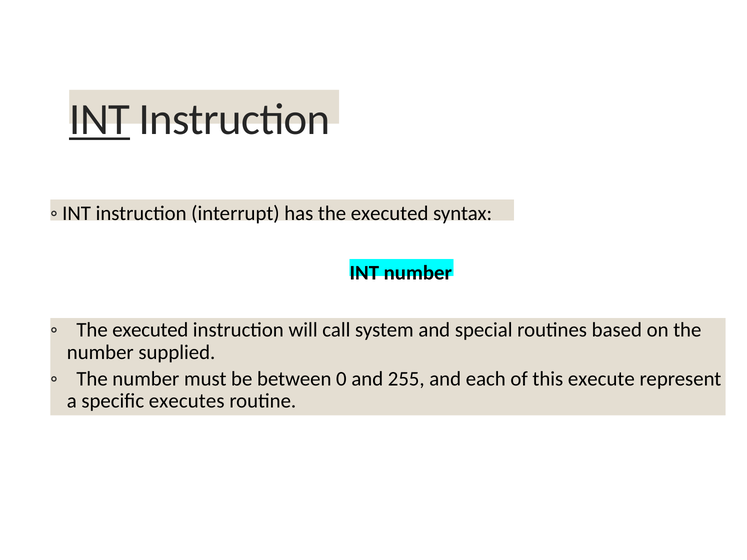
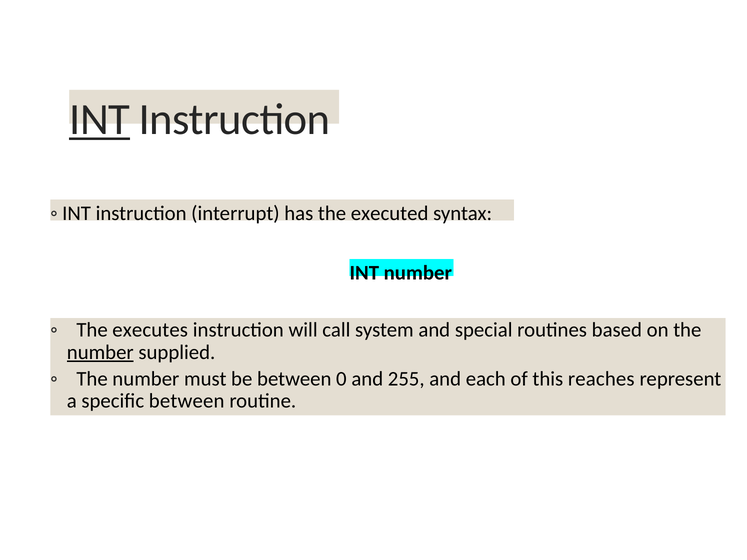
executed: executed -> executes (150, 330)
number underline: none -> present (100, 352)
execute: execute -> reaches (601, 379)
specific executes: executes -> between (187, 401)
